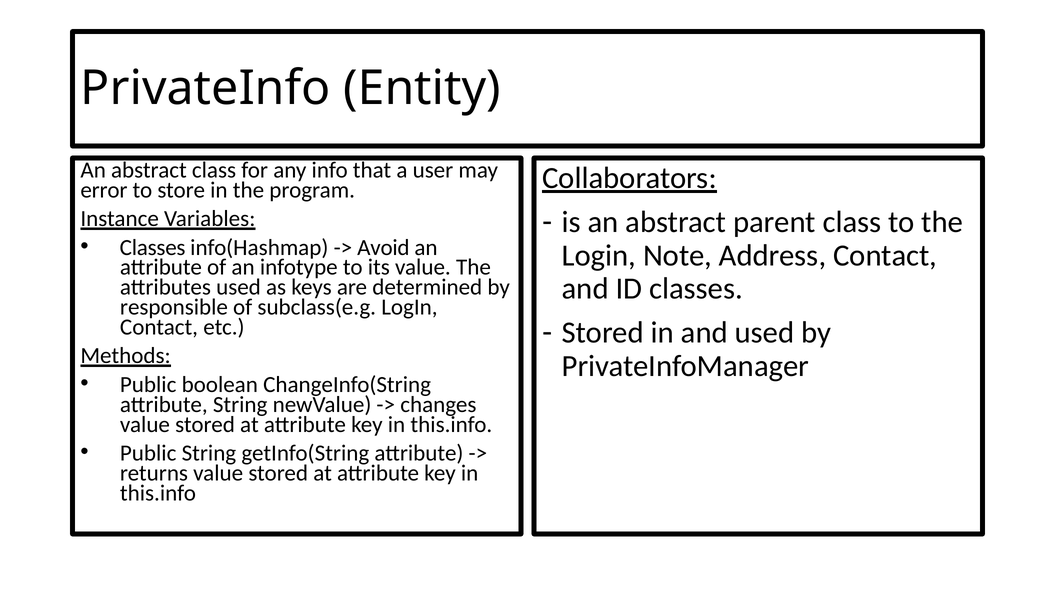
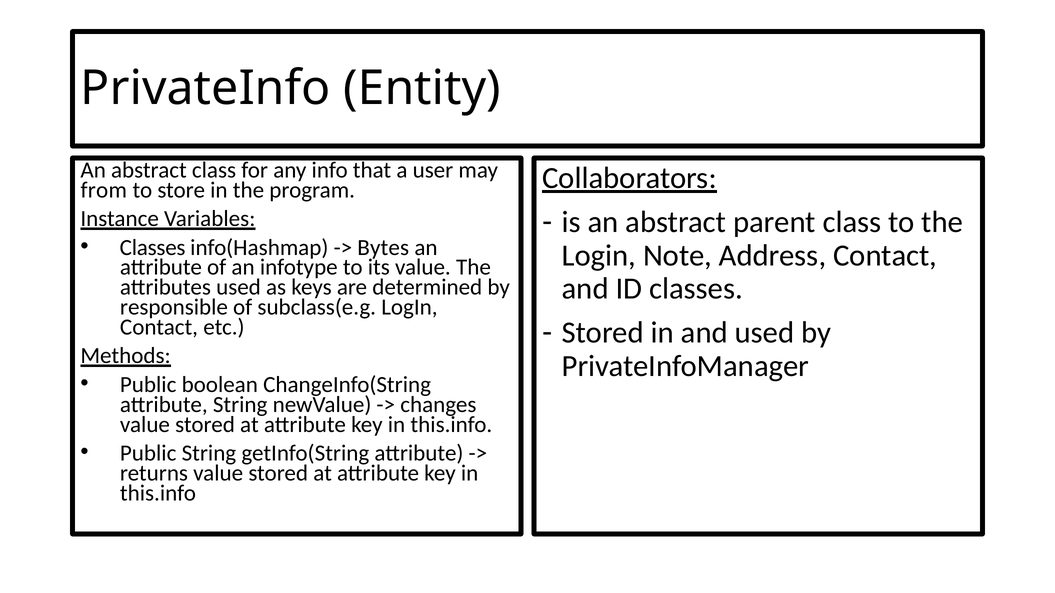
error: error -> from (104, 190)
Avoid: Avoid -> Bytes (383, 248)
